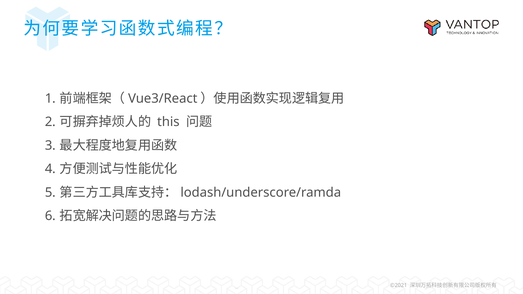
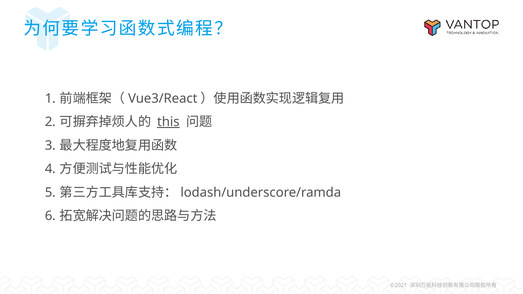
this underline: none -> present (168, 122)
